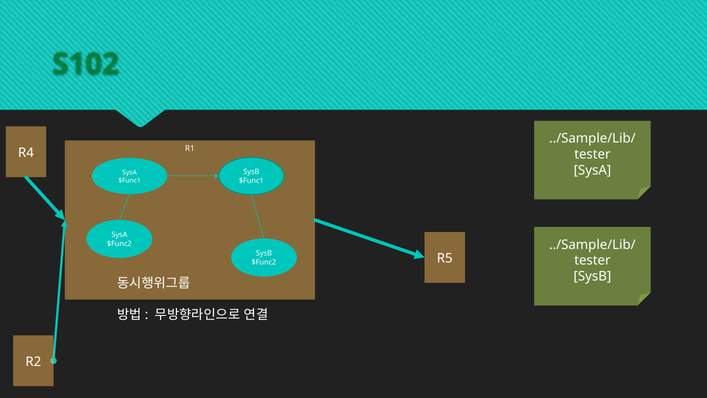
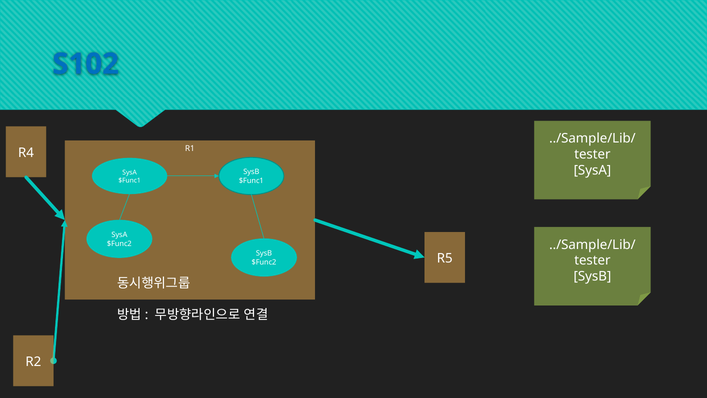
S102 colour: green -> blue (86, 64)
